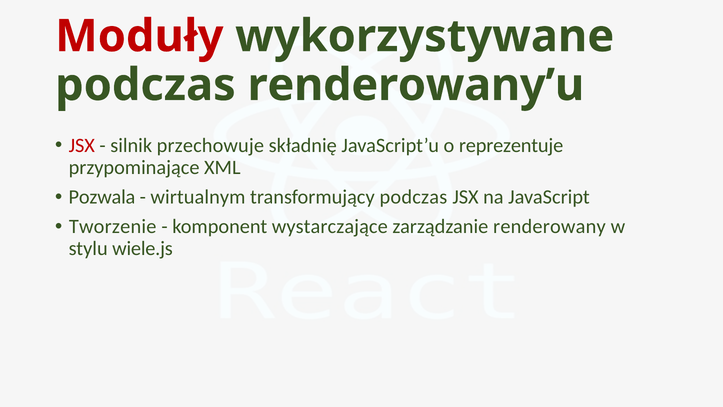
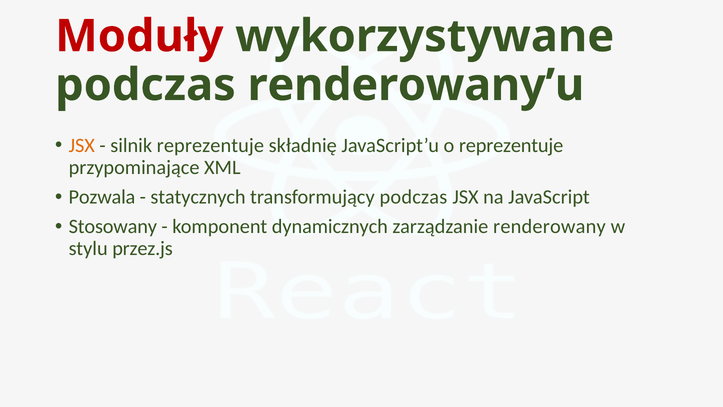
JSX colour: red -> orange (82, 145)
silnik przechowuje: przechowuje -> reprezentuje (210, 145)
wirtualnym: wirtualnym -> statycznych (198, 197)
Tworzenie: Tworzenie -> Stosowany (113, 226)
wystarczające: wystarczające -> dynamicznych (330, 226)
wiele.js: wiele.js -> przez.js (142, 248)
